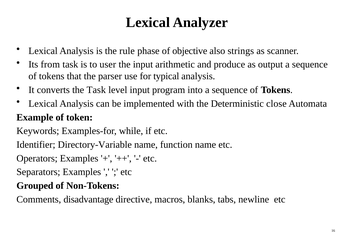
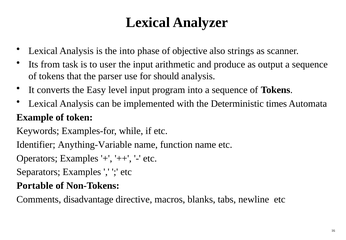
the rule: rule -> into (127, 51)
typical: typical -> should (166, 76)
the Task: Task -> Easy (96, 90)
close: close -> times (277, 103)
Directory-Variable: Directory-Variable -> Anything-Variable (95, 144)
Grouped: Grouped -> Portable (35, 185)
